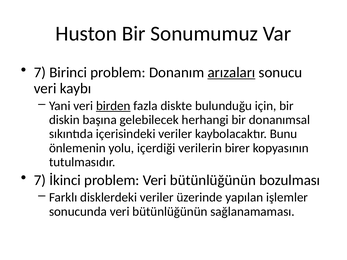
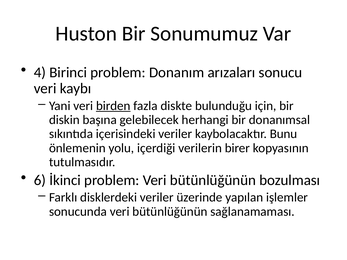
7: 7 -> 4 (40, 72)
arızaları underline: present -> none (231, 72)
7: 7 -> 6 (40, 180)
